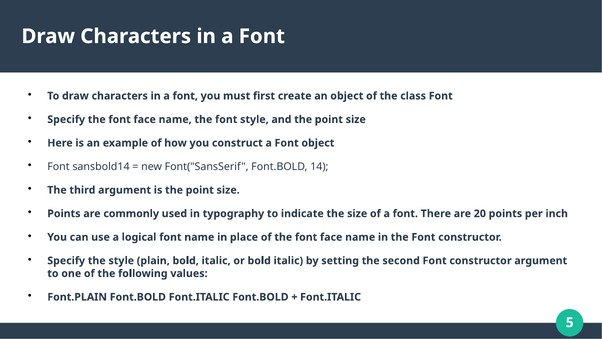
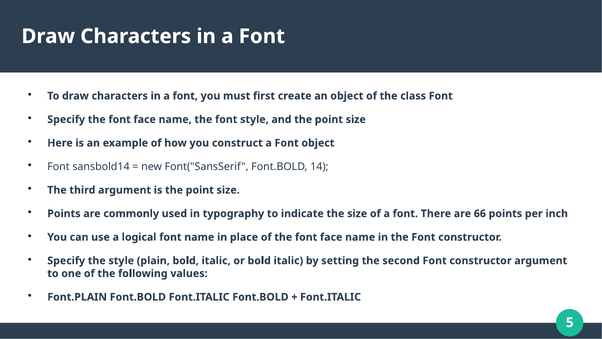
20: 20 -> 66 (480, 213)
